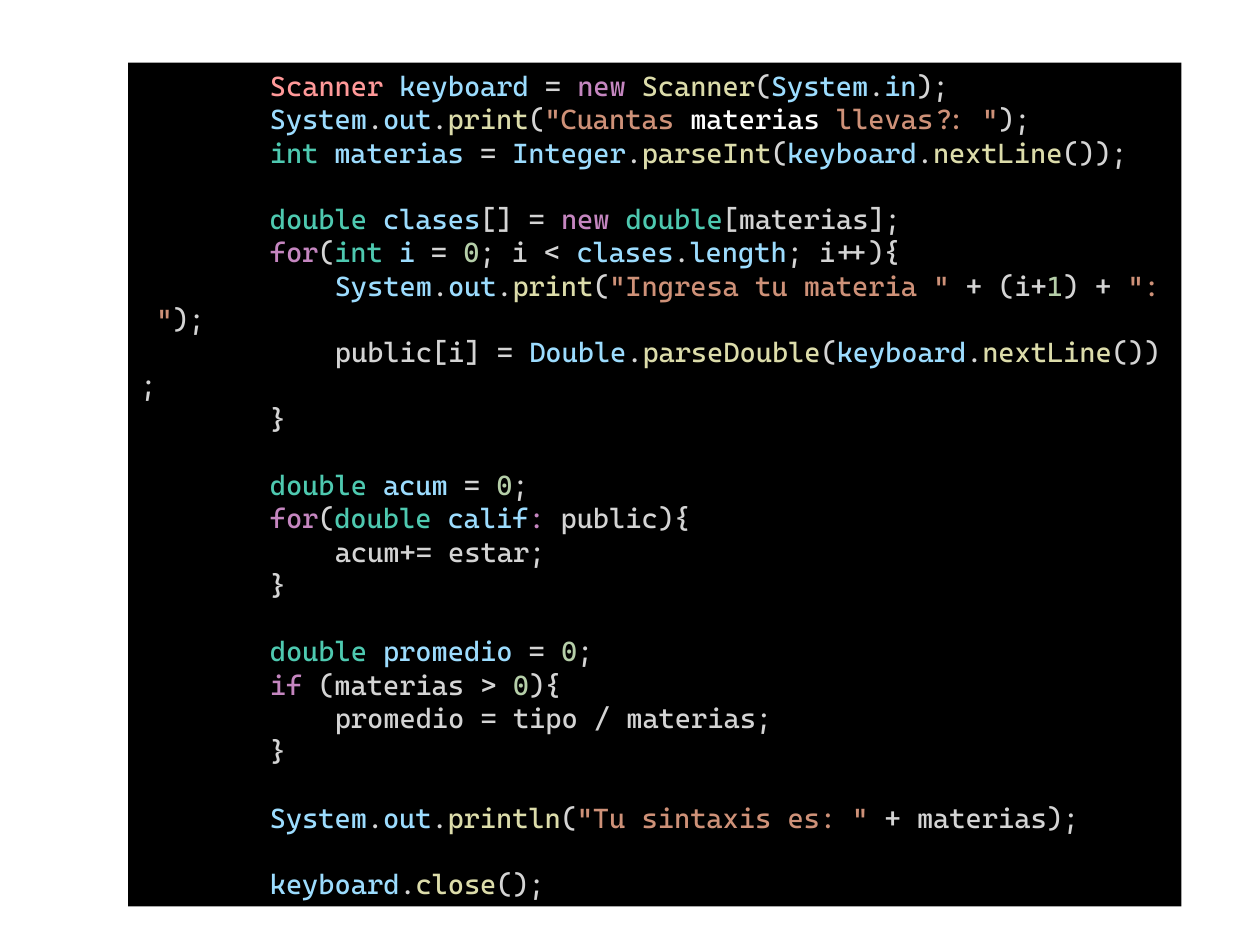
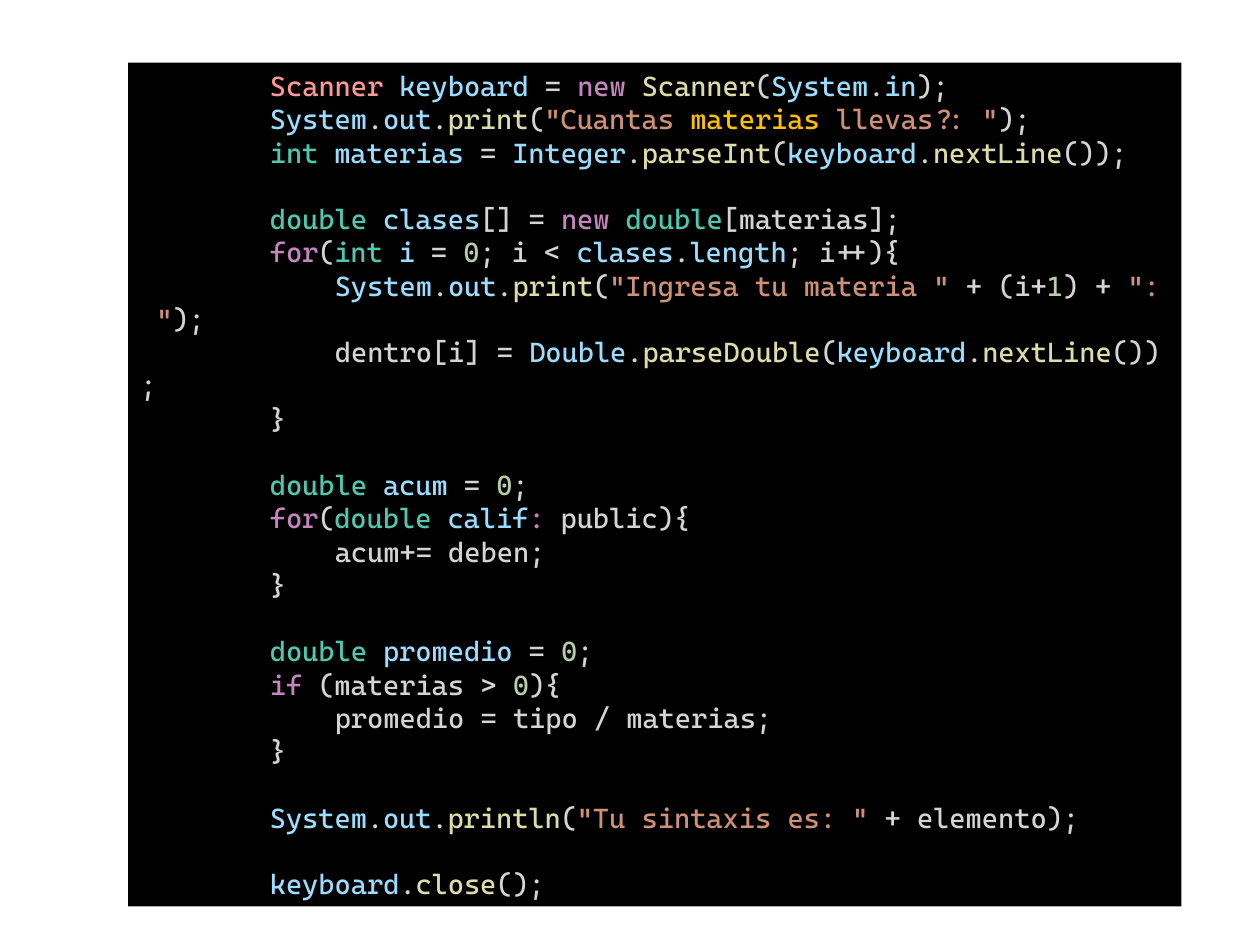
materias colour: white -> yellow (755, 121)
public[i: public[i -> dentro[i (408, 353)
estar: estar -> deben (497, 553)
materias: materias -> elemento (998, 819)
